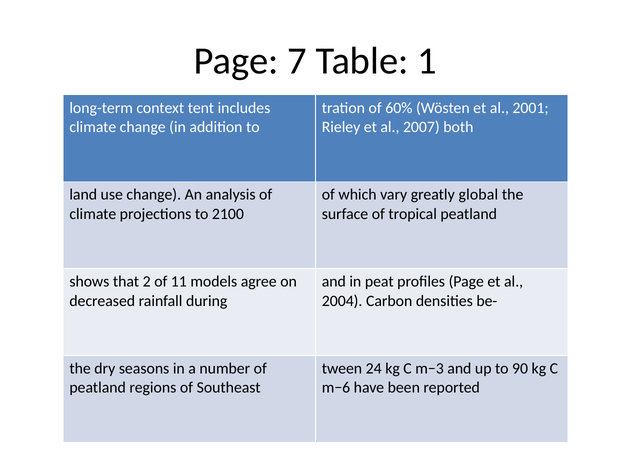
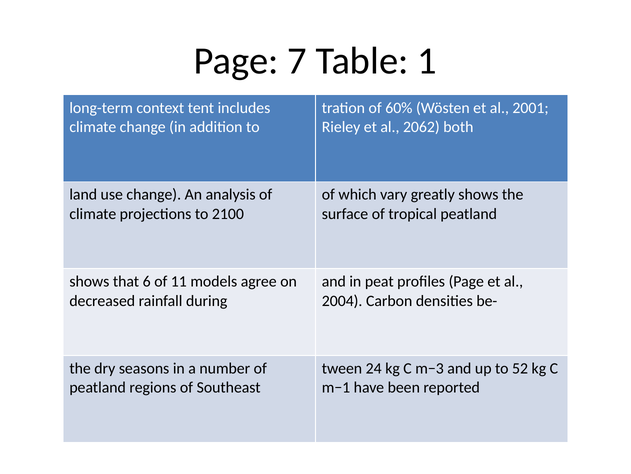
2007: 2007 -> 2062 (421, 127)
greatly global: global -> shows (478, 194)
2: 2 -> 6 (147, 281)
90: 90 -> 52 (520, 368)
m−6: m−6 -> m−1 (336, 387)
